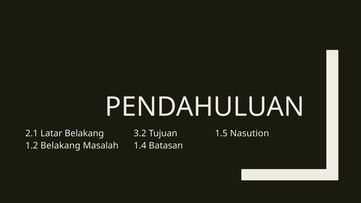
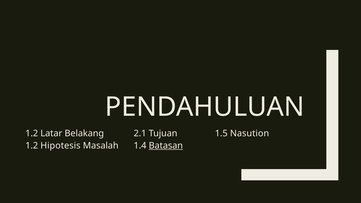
2.1: 2.1 -> 1.2 (32, 134)
3.2: 3.2 -> 2.1 (140, 134)
1.2 Belakang: Belakang -> Hipotesis (60, 146)
Batasan underline: none -> present (166, 146)
